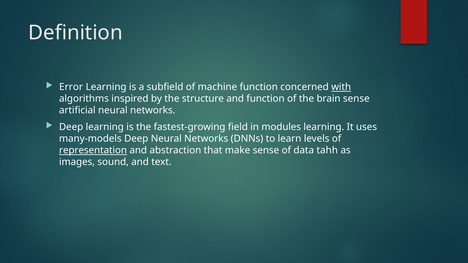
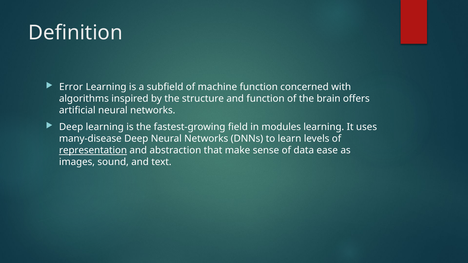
with underline: present -> none (341, 87)
brain sense: sense -> offers (356, 99)
many-models: many-models -> many-disease (90, 139)
tahh: tahh -> ease (327, 151)
